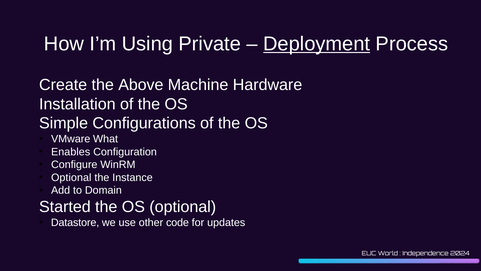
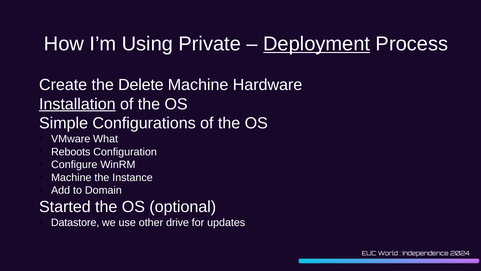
Above: Above -> Delete (141, 85)
Installation underline: none -> present (77, 104)
Enables: Enables -> Reboots (71, 152)
Optional: Optional -> Machine (71, 177)
code: code -> drive (178, 222)
